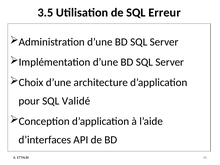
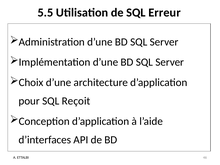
3.5: 3.5 -> 5.5 (45, 13)
Validé: Validé -> Reçoit (76, 101)
